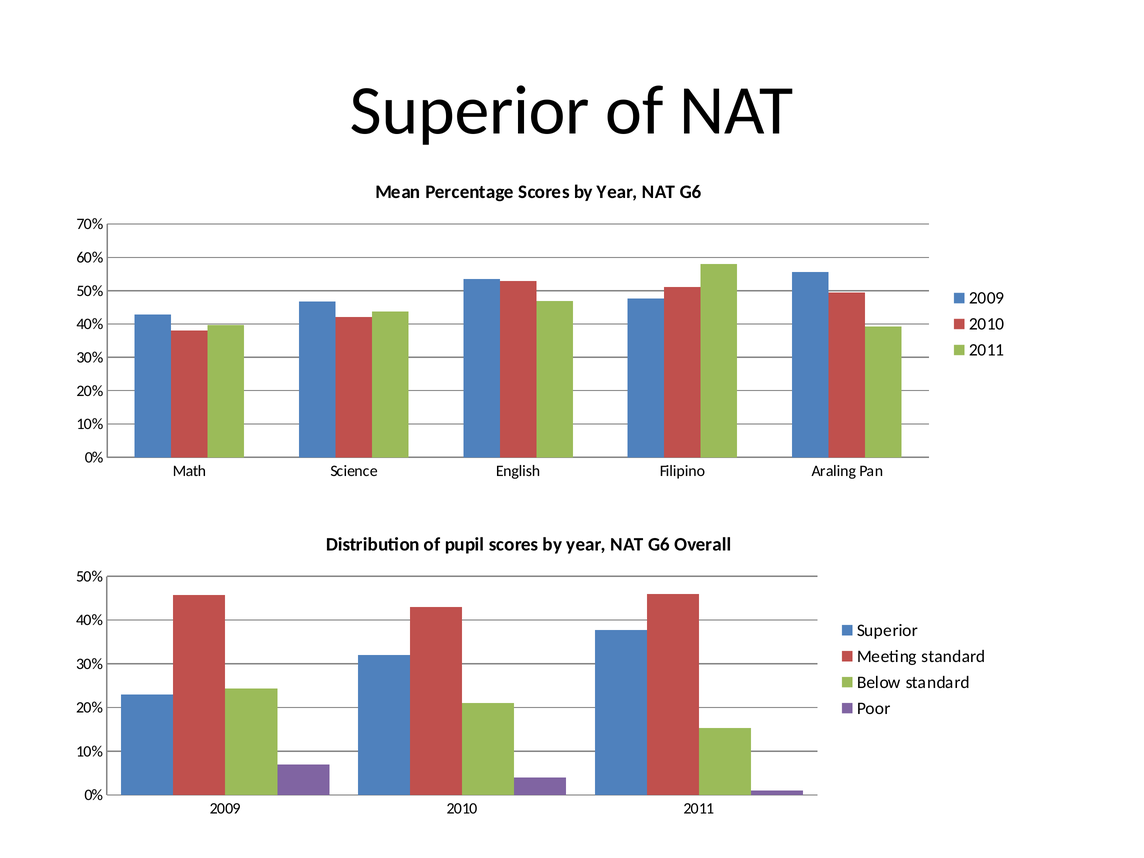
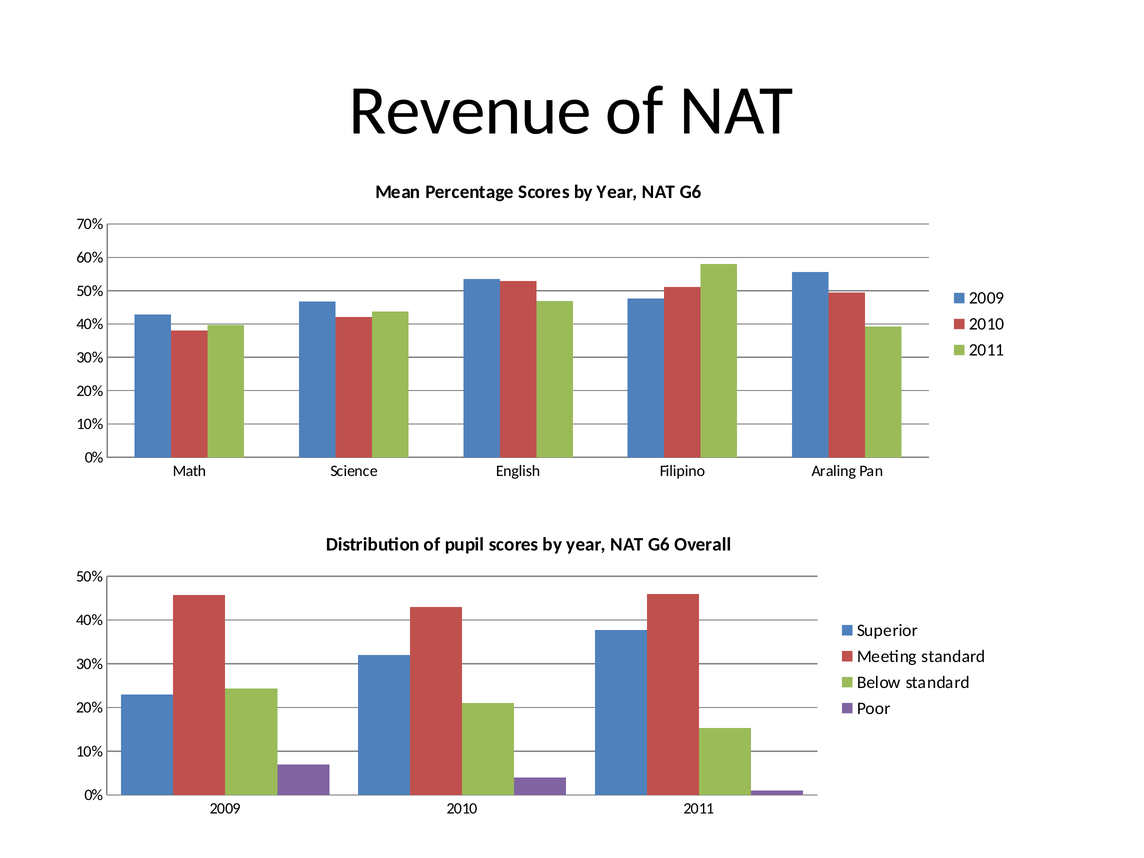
Superior: Superior -> Revenue (470, 111)
